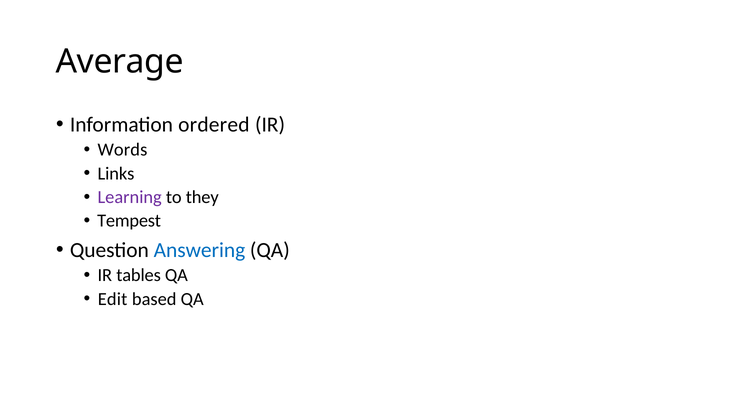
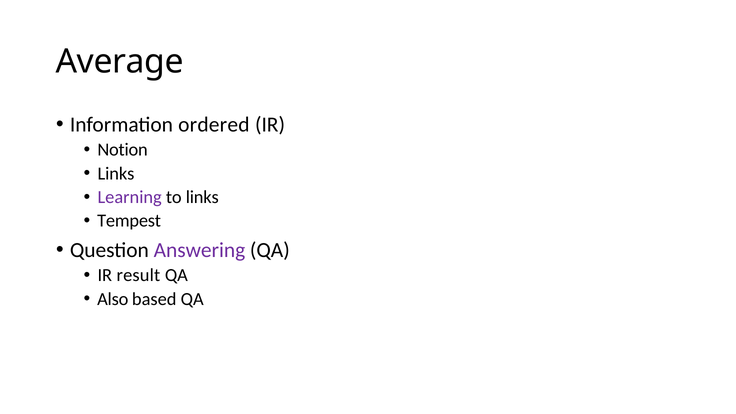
Words: Words -> Notion (123, 150)
to they: they -> links (202, 197)
Answering colour: blue -> purple (199, 250)
tables: tables -> result (138, 275)
Edit: Edit -> Also (113, 299)
